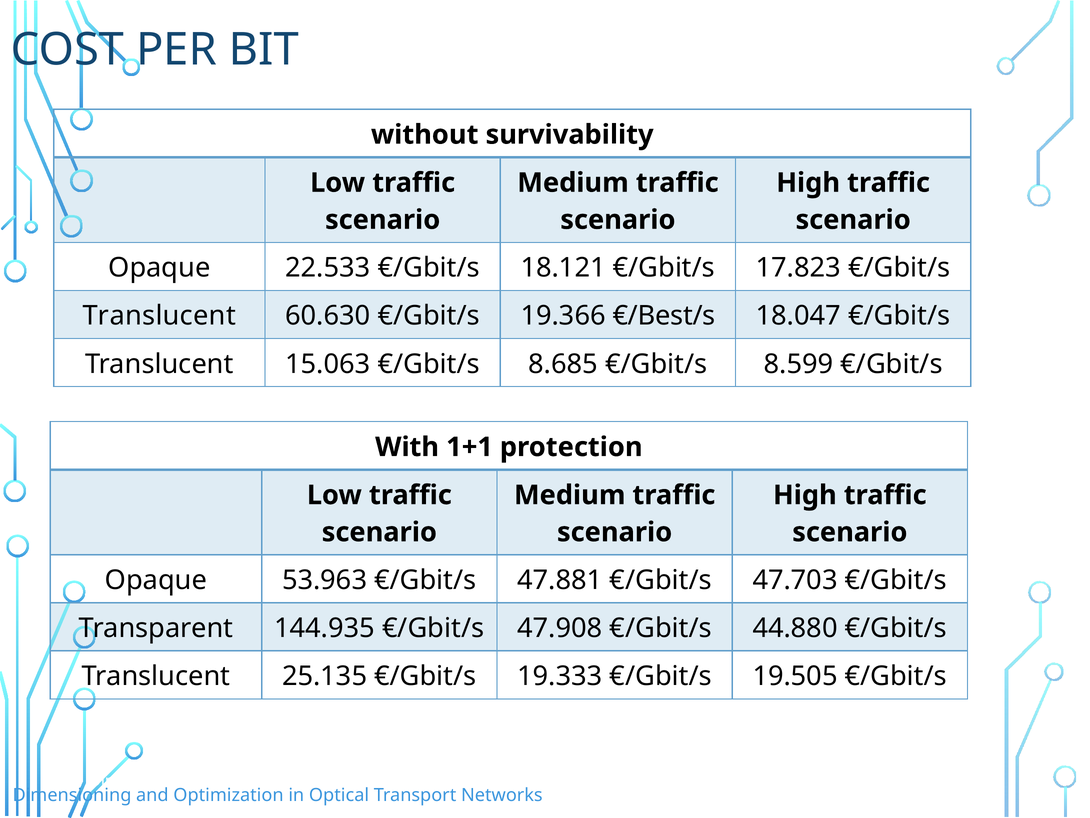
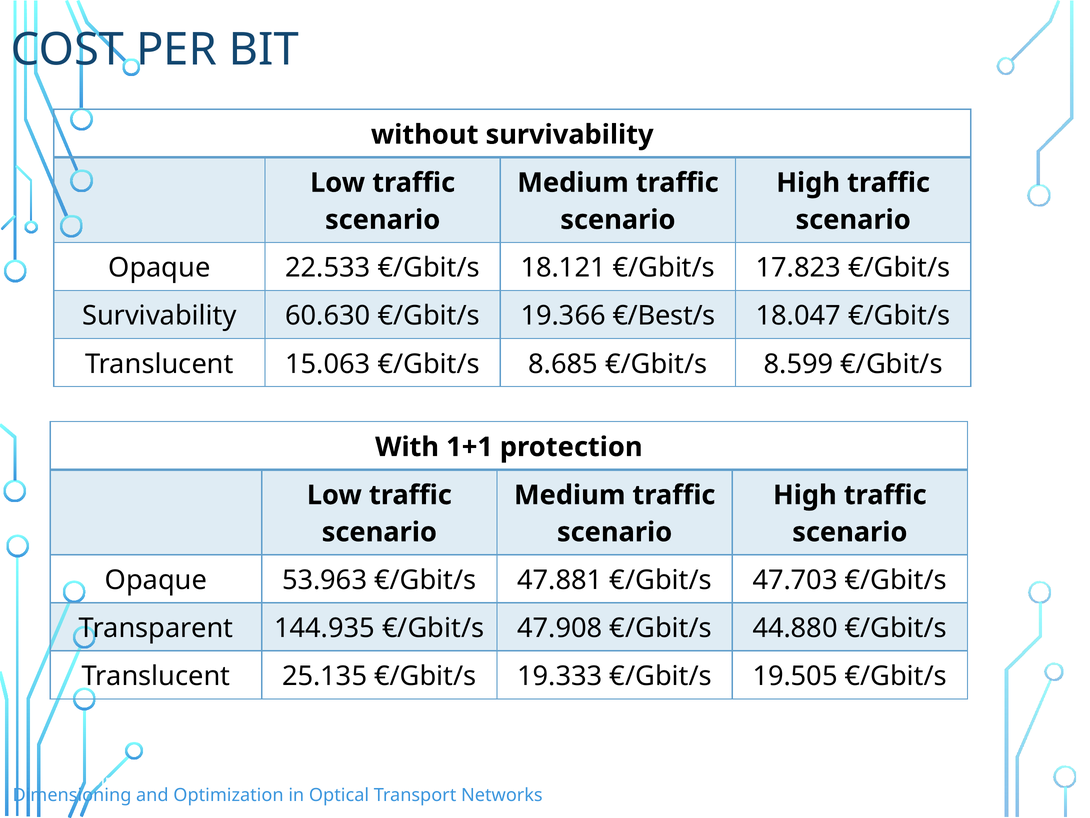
Translucent: Translucent -> Survivability (159, 316)
